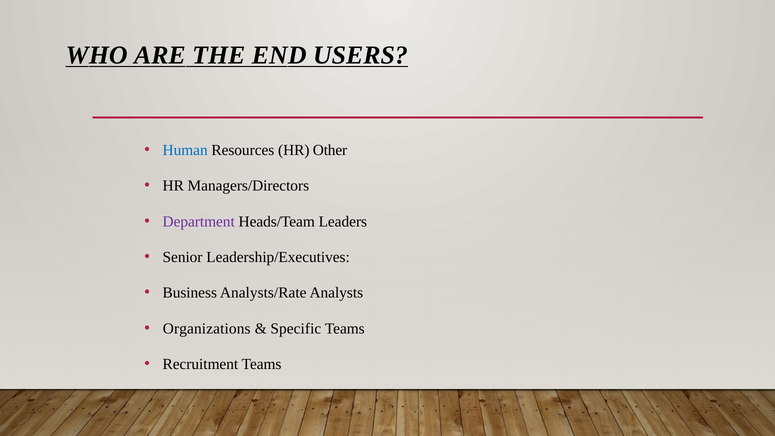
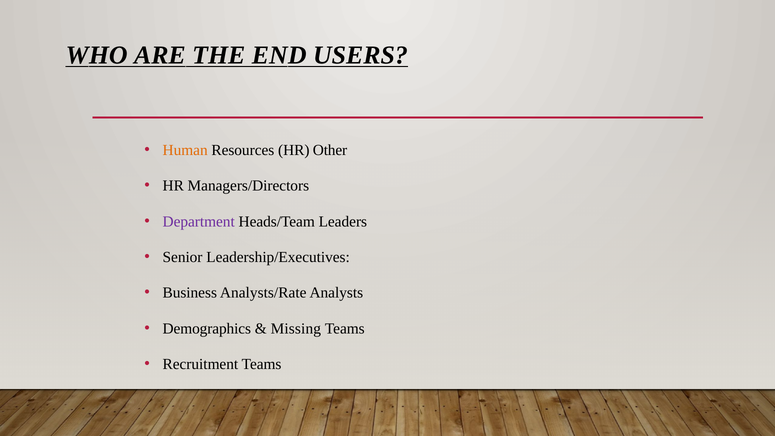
Human colour: blue -> orange (185, 150)
Organizations: Organizations -> Demographics (207, 328)
Specific: Specific -> Missing (296, 328)
